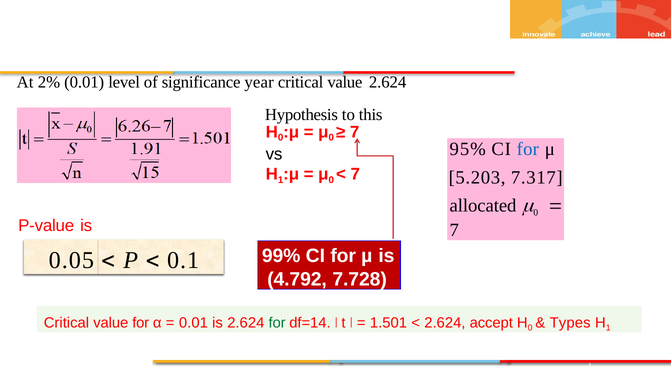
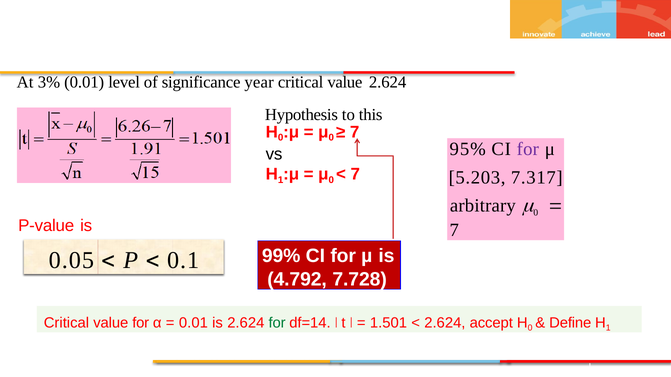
2%: 2% -> 3% (49, 82)
for colour: blue -> purple (528, 149)
allocated: allocated -> arbitrary (483, 206)
Types: Types -> Define (570, 323)
